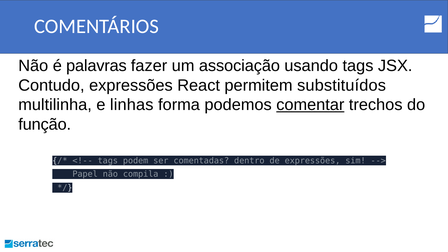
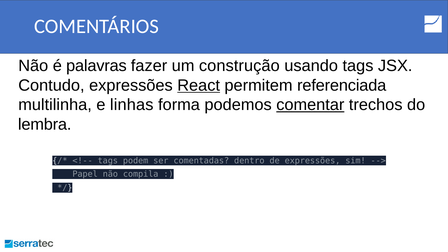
associação: associação -> construção (239, 66)
React underline: none -> present (199, 85)
substituídos: substituídos -> referenciada (342, 85)
função: função -> lembra (45, 125)
